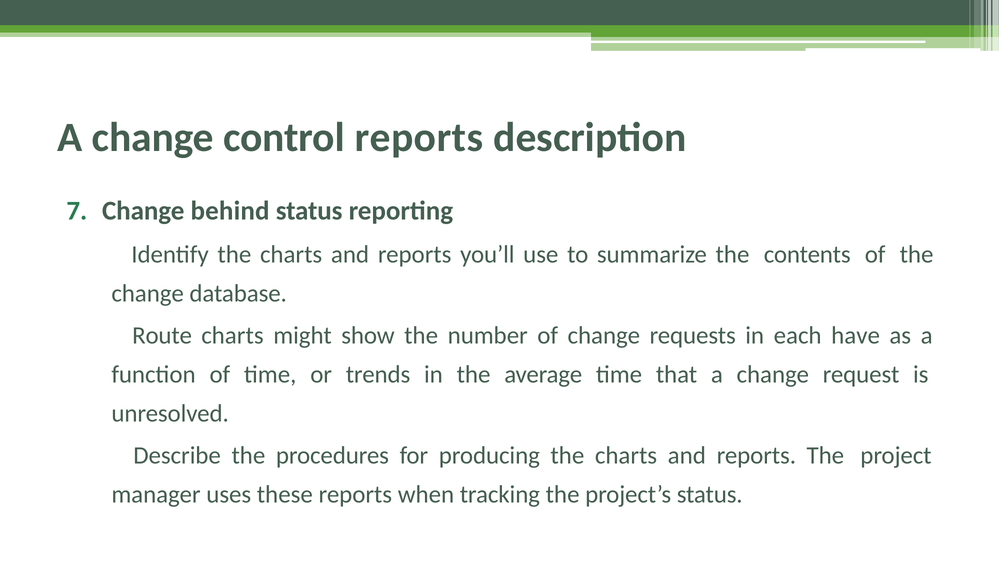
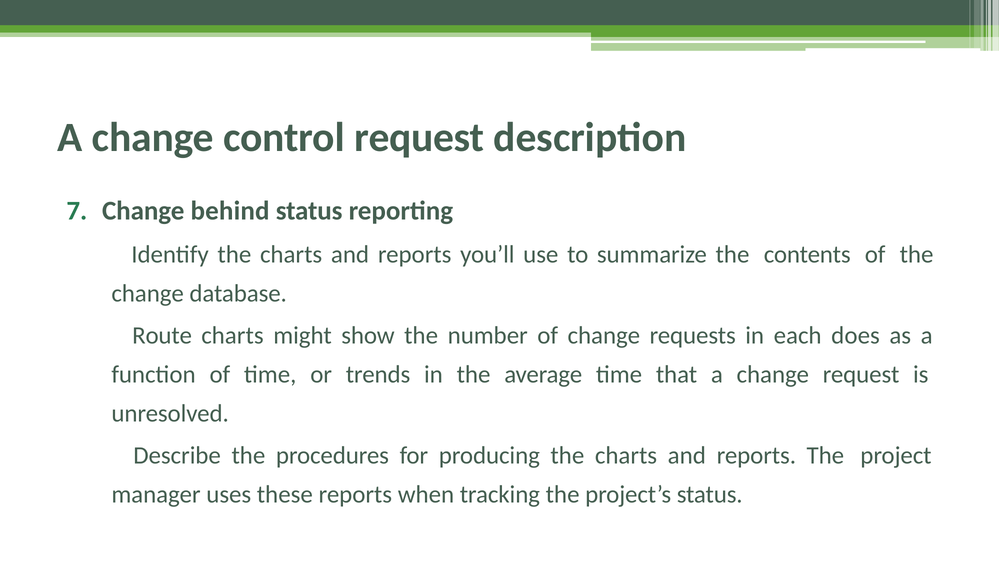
control reports: reports -> request (419, 138)
have: have -> does (856, 335)
